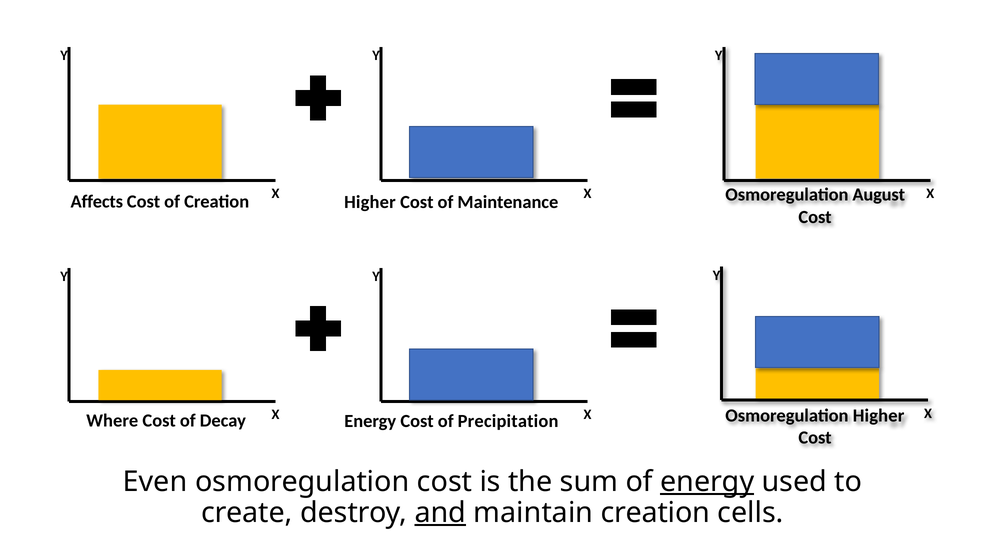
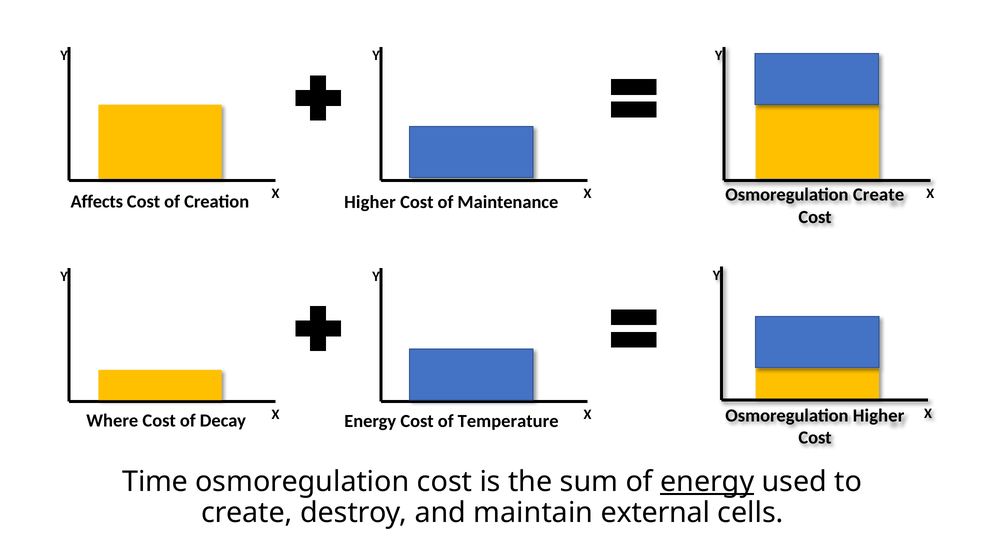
Osmoregulation August: August -> Create (879, 195)
Precipitation: Precipitation -> Temperature (508, 421)
Even: Even -> Time (155, 482)
and underline: present -> none (440, 513)
maintain creation: creation -> external (655, 513)
